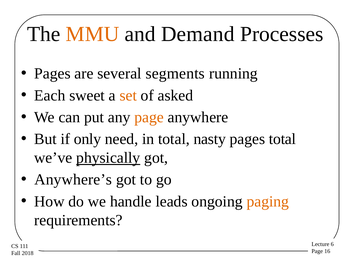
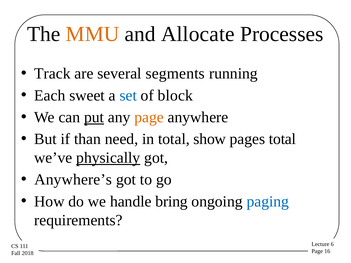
Demand: Demand -> Allocate (198, 34)
Pages: Pages -> Track (52, 74)
set colour: orange -> blue (128, 95)
asked: asked -> block (175, 95)
put underline: none -> present (94, 117)
only: only -> than (87, 139)
nasty: nasty -> show (210, 139)
leads: leads -> bring (172, 202)
paging colour: orange -> blue (268, 202)
